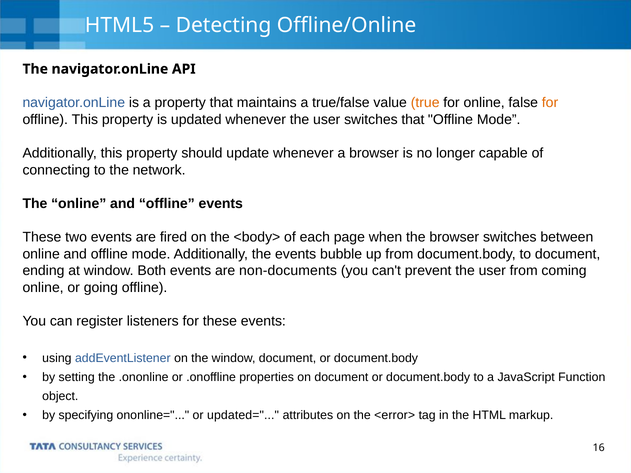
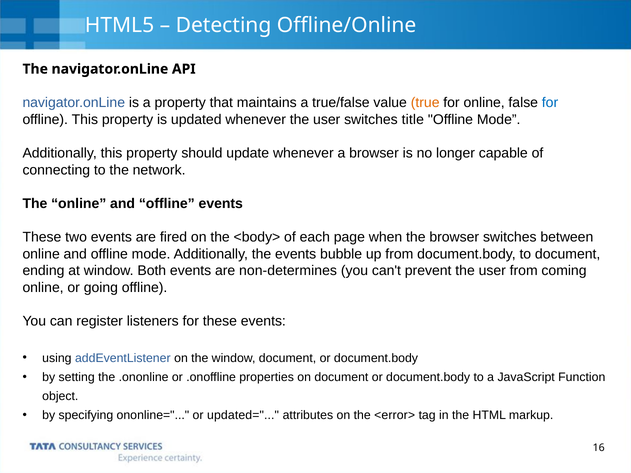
for colour: orange -> blue (550, 103)
switches that: that -> title (413, 120)
non-documents: non-documents -> non-determines (288, 271)
